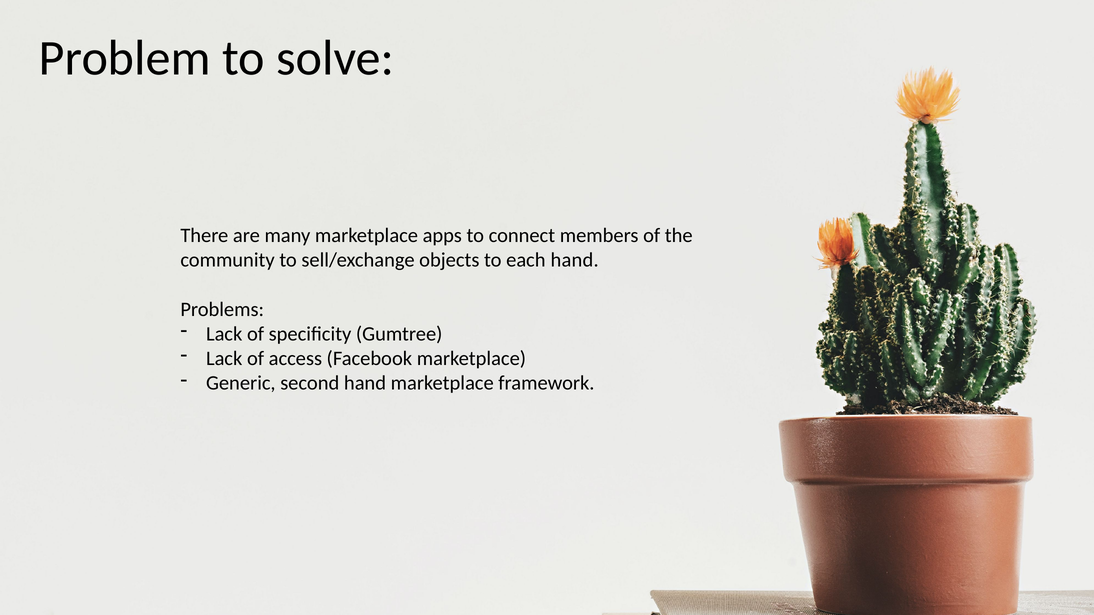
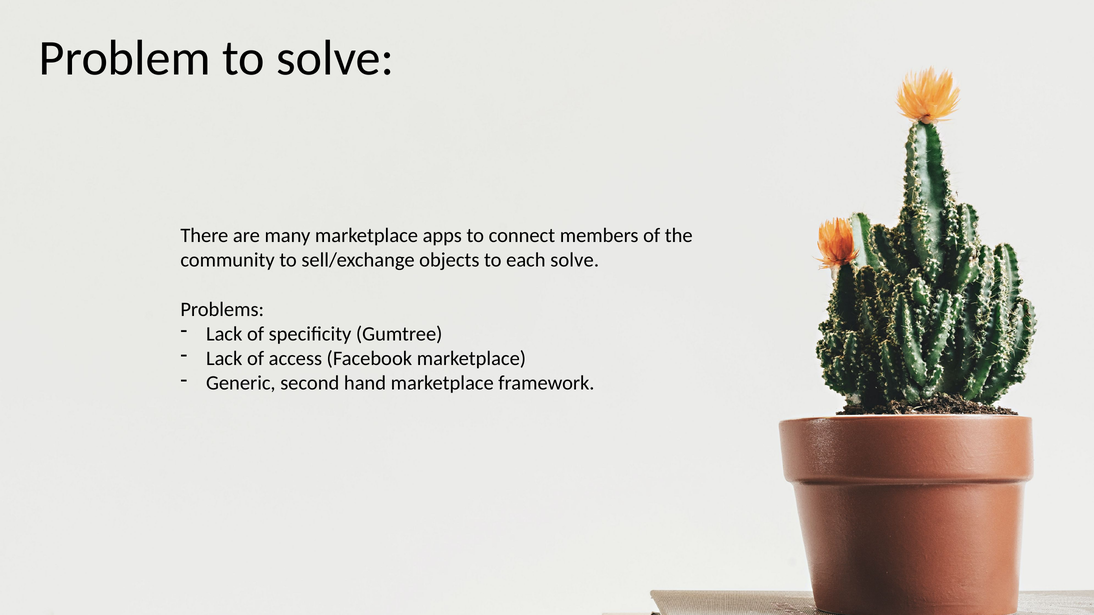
each hand: hand -> solve (575, 260)
